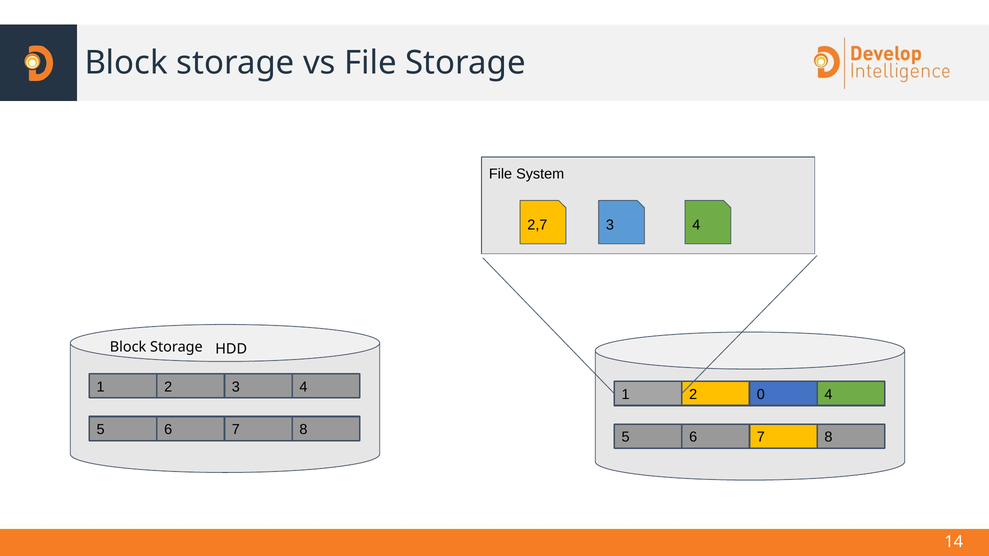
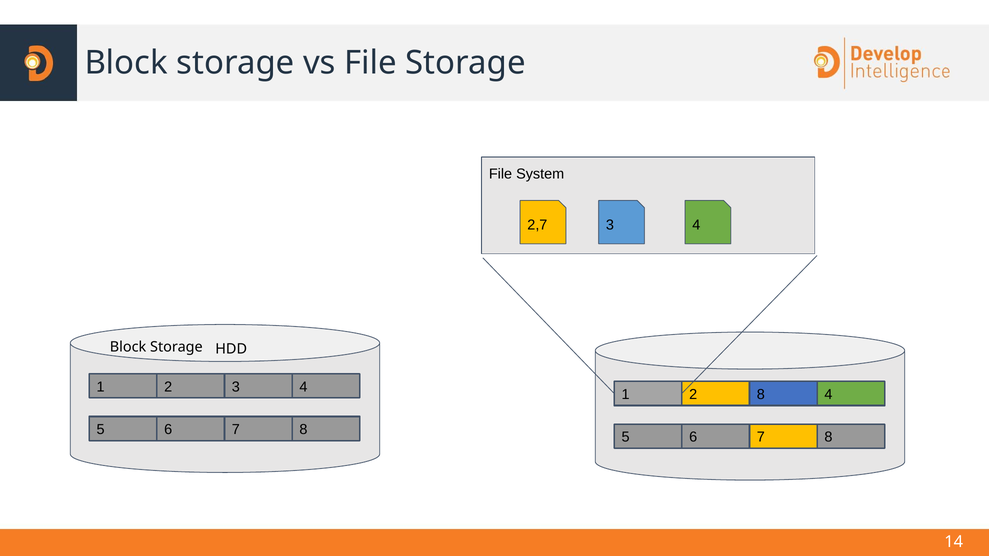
2 0: 0 -> 8 (761, 395)
